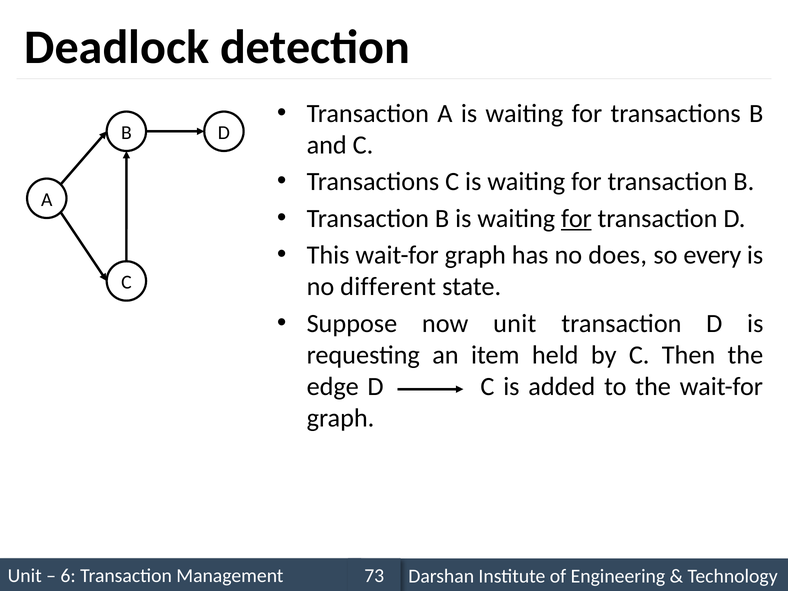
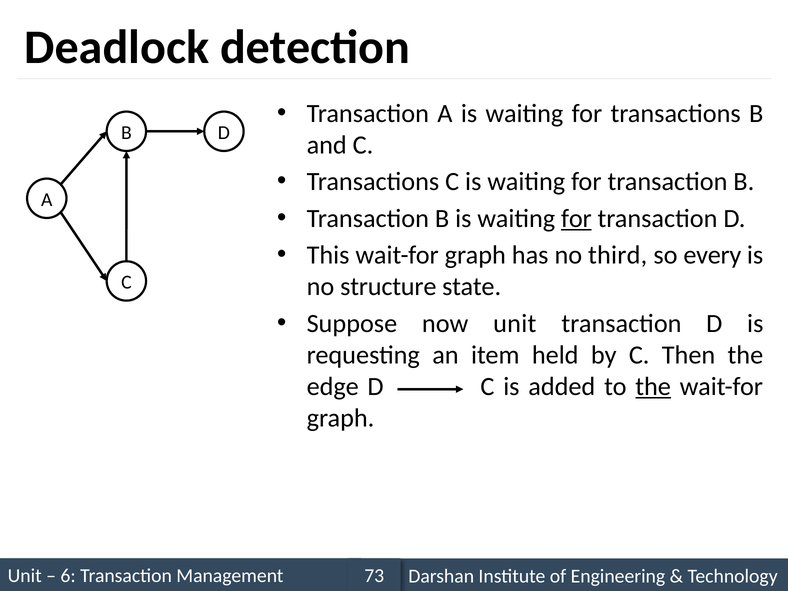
does: does -> third (618, 255)
different: different -> structure (388, 287)
the underline: none -> present (653, 387)
